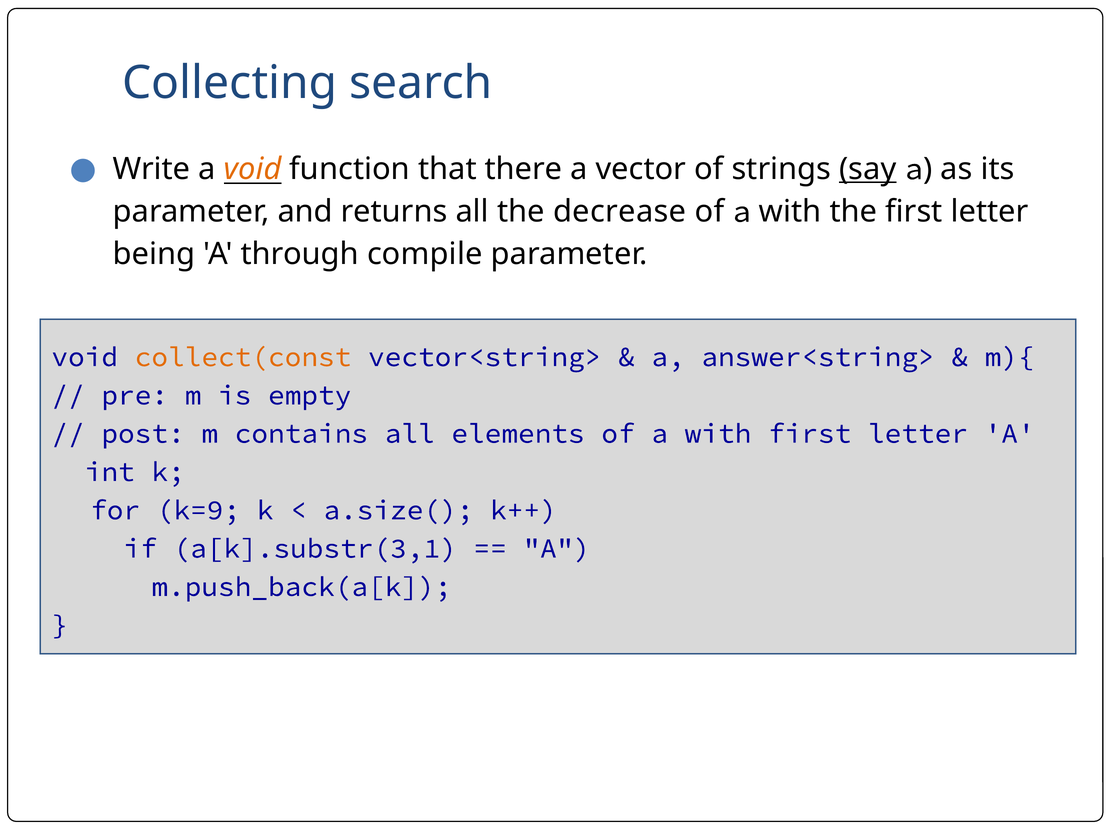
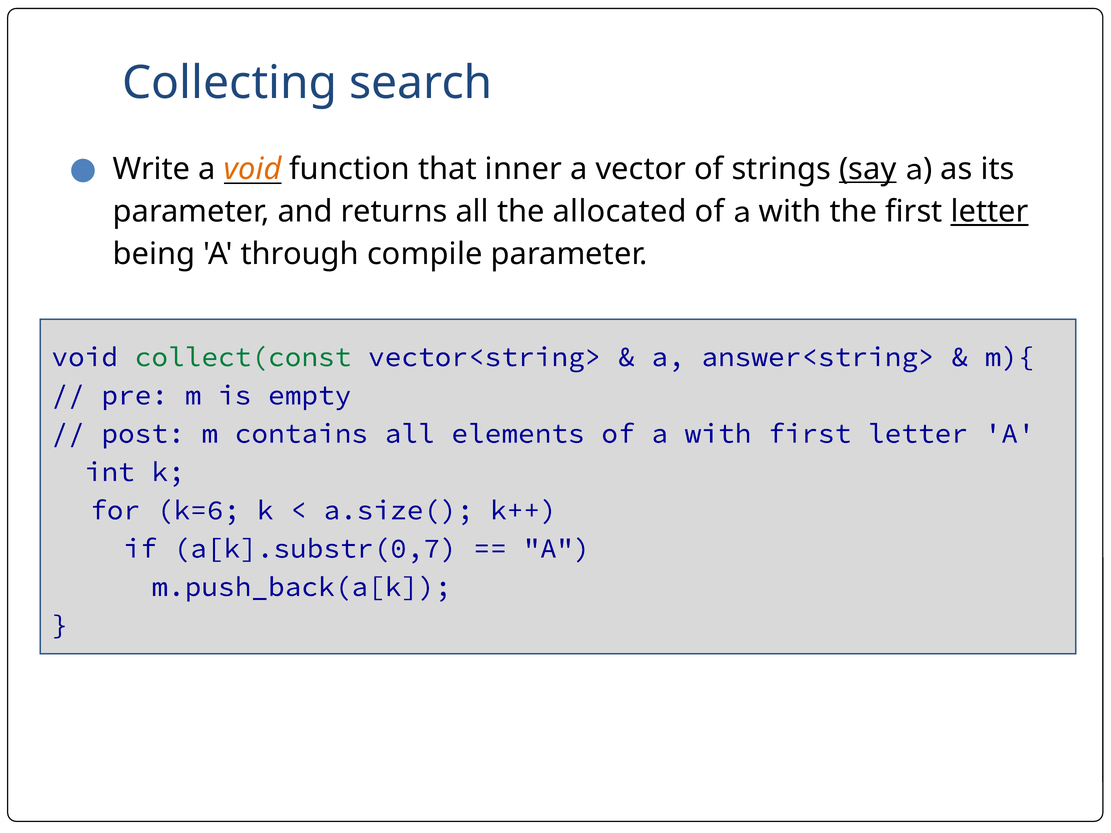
there: there -> inner (523, 169)
decrease: decrease -> allocated (620, 212)
letter underline: none -> present (990, 212)
collect(const colour: orange -> green (243, 357)
k=9: k=9 -> k=6 (198, 510)
a[k].substr(3,1: a[k].substr(3,1 -> a[k].substr(0,7 (315, 549)
